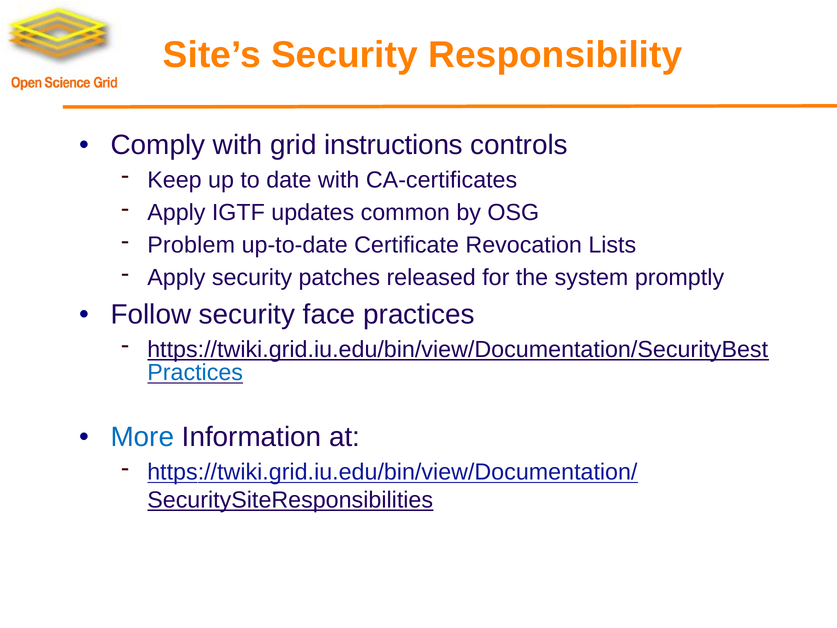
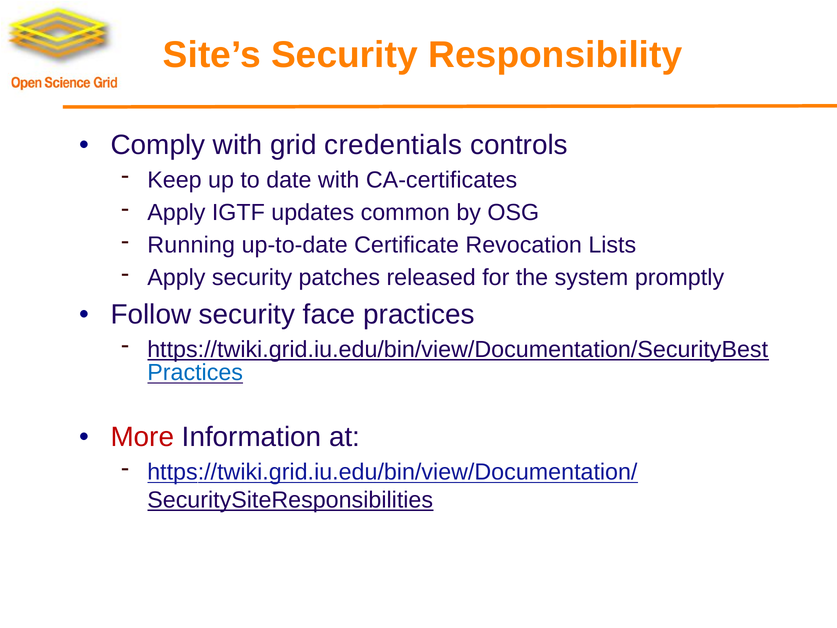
instructions: instructions -> credentials (393, 145)
Problem: Problem -> Running (191, 245)
More colour: blue -> red (142, 437)
